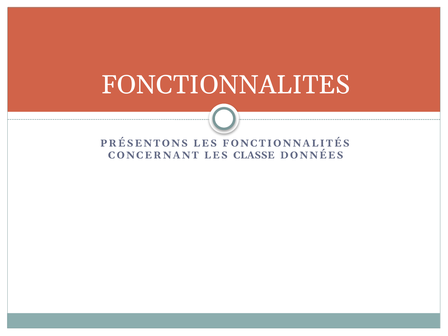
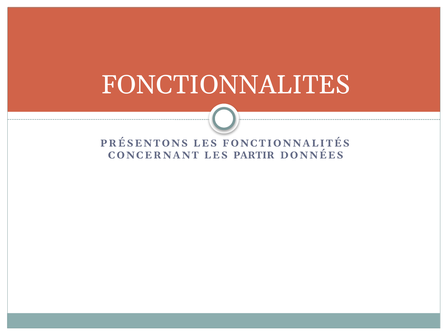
CLASSE: CLASSE -> PARTIR (254, 155)
